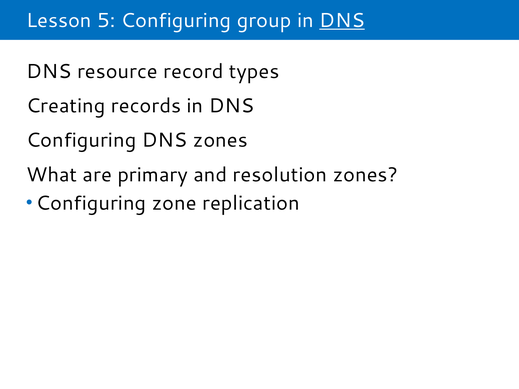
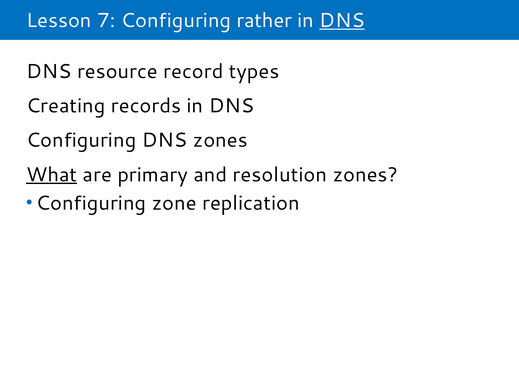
5: 5 -> 7 (106, 21)
group: group -> rather (264, 21)
What underline: none -> present (52, 175)
